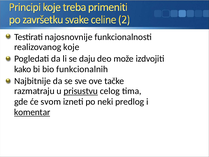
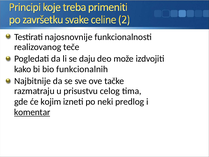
koje: koje -> teče (71, 47)
prisustvu underline: present -> none (81, 91)
svom: svom -> kojim (51, 101)
